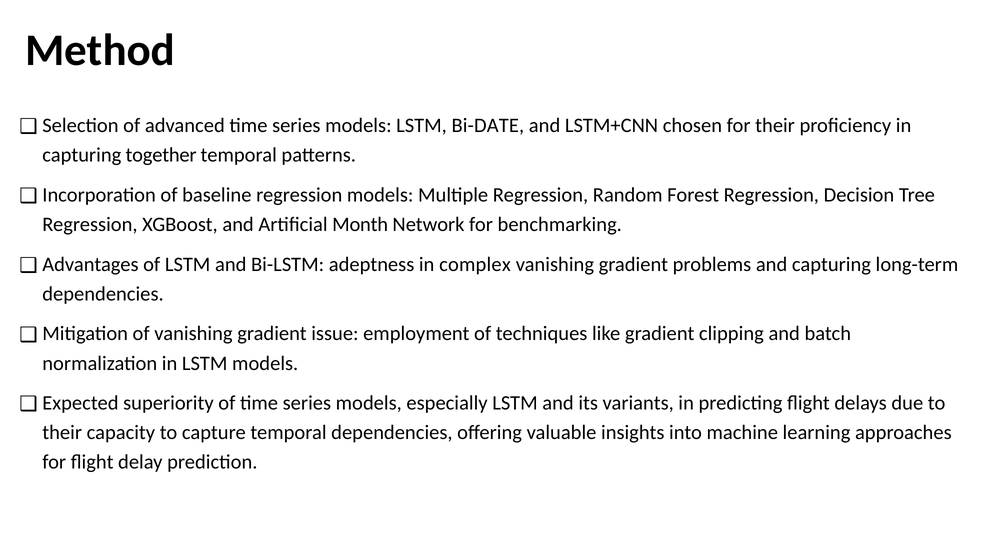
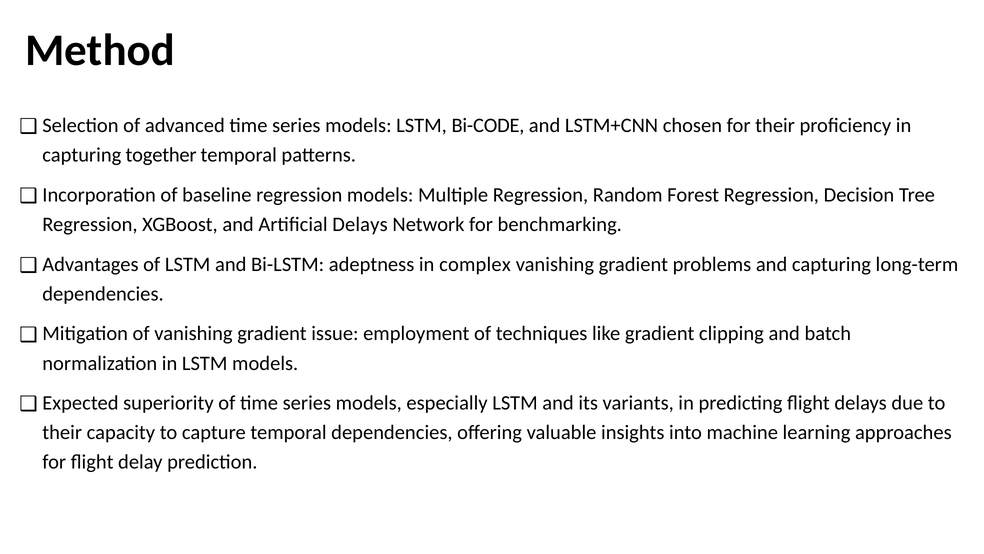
Bi-DATE: Bi-DATE -> Bi-CODE (488, 125)
Artificial Month: Month -> Delays (360, 224)
